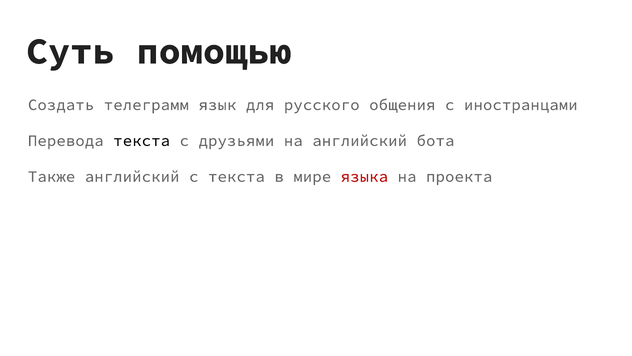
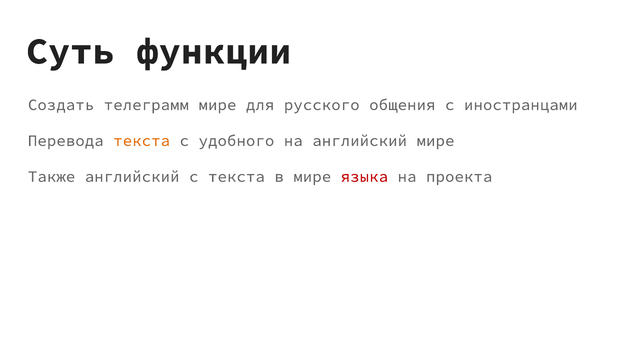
помощью: помощью -> функции (214, 51)
телеграмм язык: язык -> мире (217, 105)
текста colour: black -> orange (142, 140)
друзьями: друзьями -> удобного (236, 140)
английский бота: бота -> мире (436, 140)
